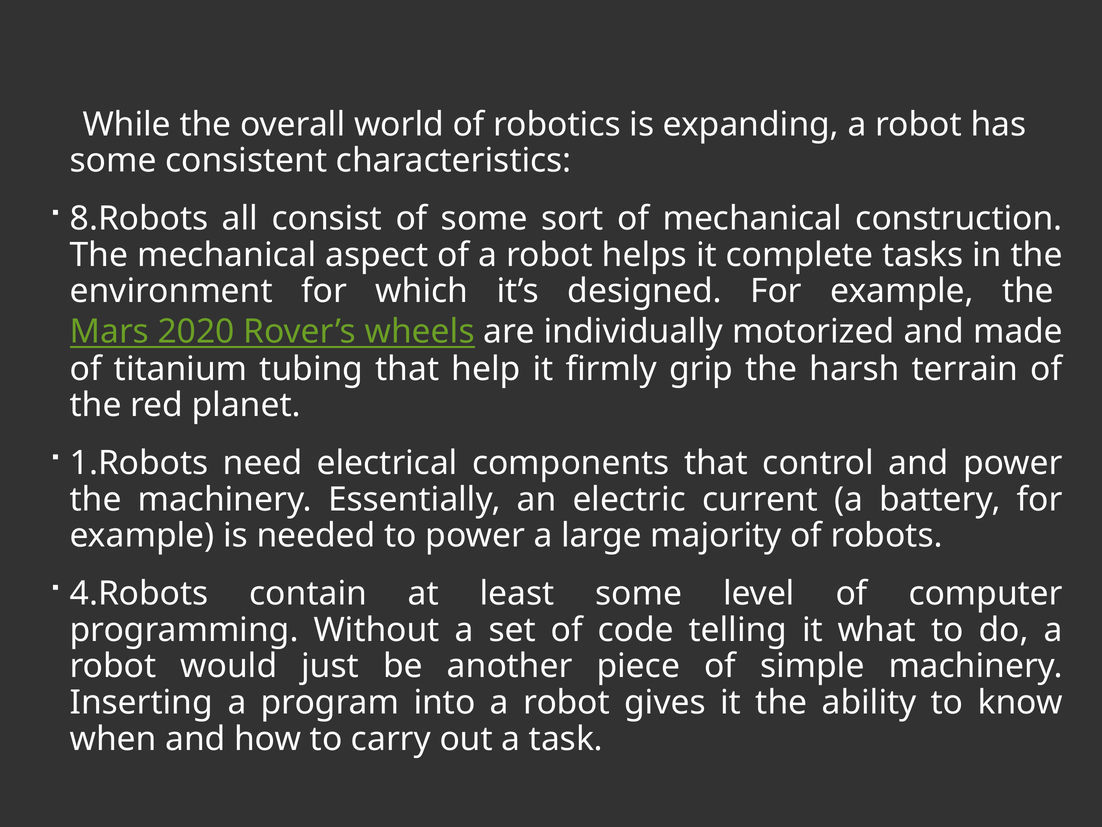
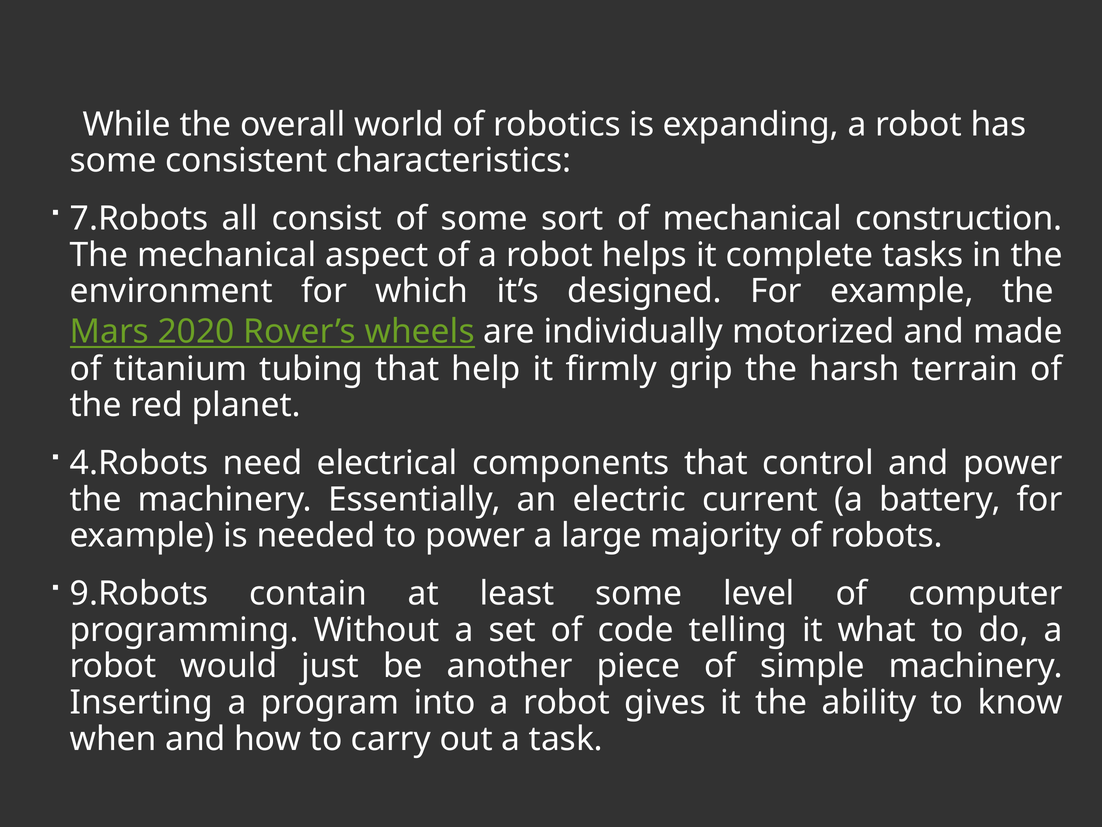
8.Robots: 8.Robots -> 7.Robots (139, 219)
1.Robots: 1.Robots -> 4.Robots (139, 463)
4.Robots: 4.Robots -> 9.Robots (139, 593)
